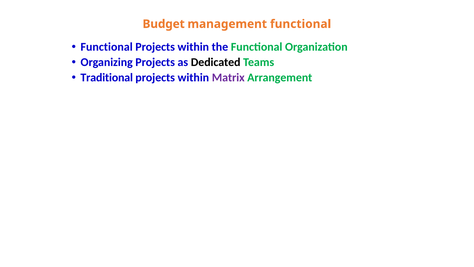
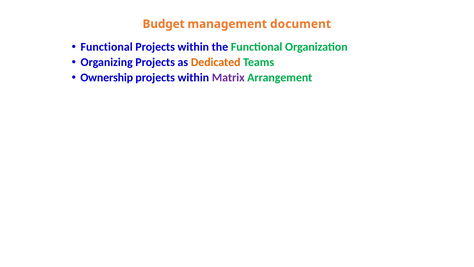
management functional: functional -> document (301, 24)
Dedicated colour: black -> orange (216, 62)
Traditional: Traditional -> Ownership (107, 78)
